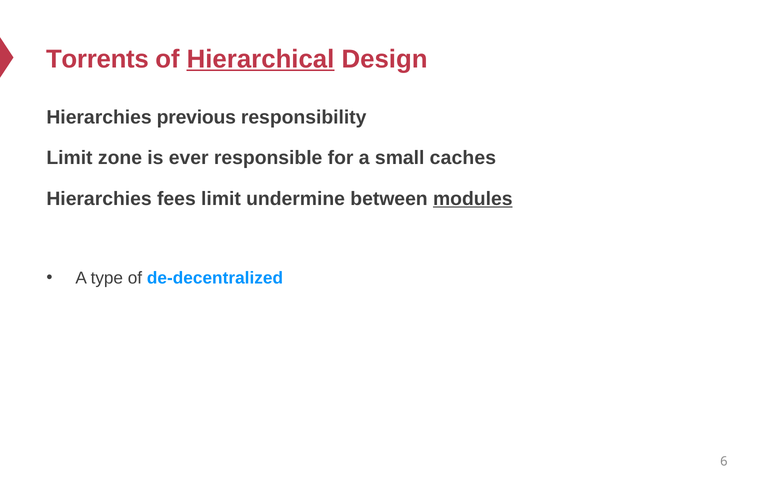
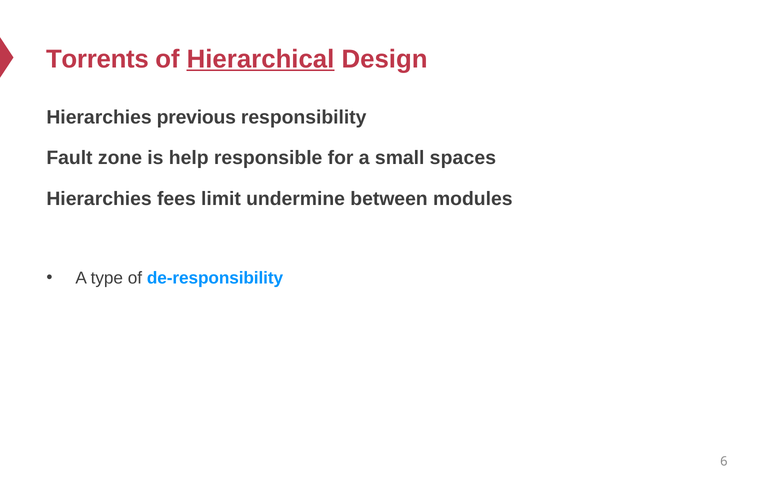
Limit: Limit -> Fault (70, 158)
ever: ever -> help (189, 158)
caches: caches -> spaces (463, 158)
modules underline: present -> none (473, 199)
de-decentralized: de-decentralized -> de-responsibility (215, 278)
